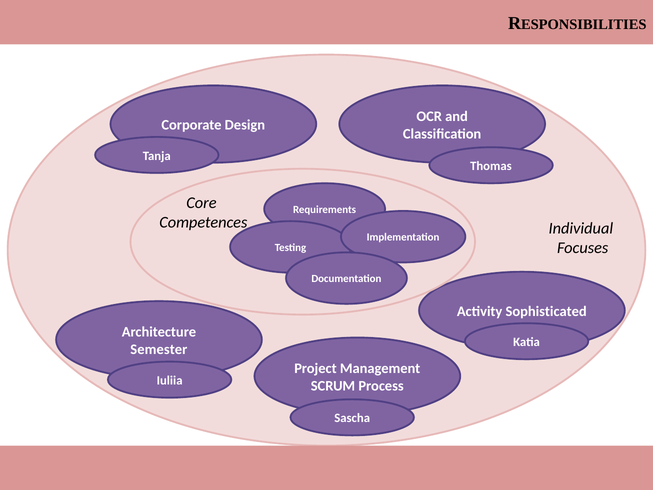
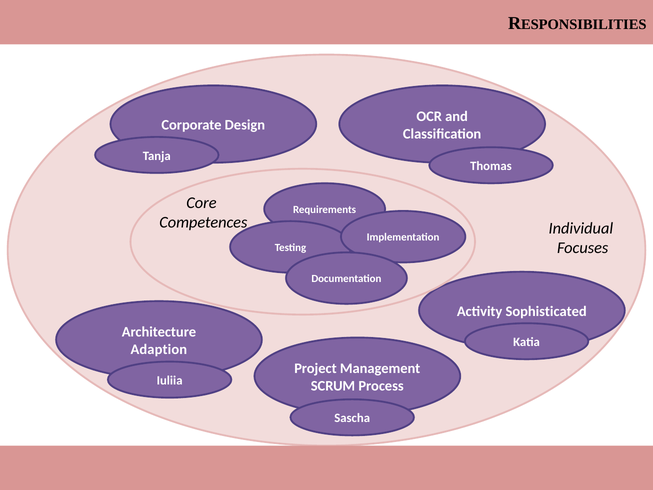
Semester: Semester -> Adaption (159, 349)
